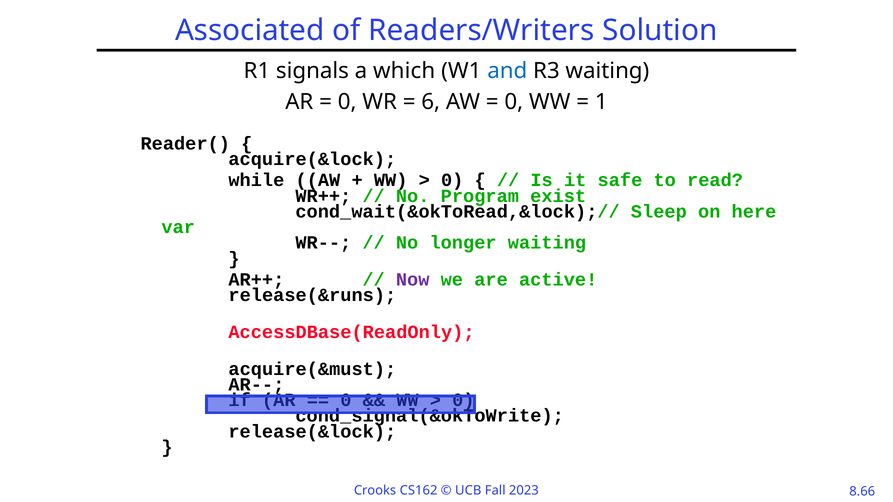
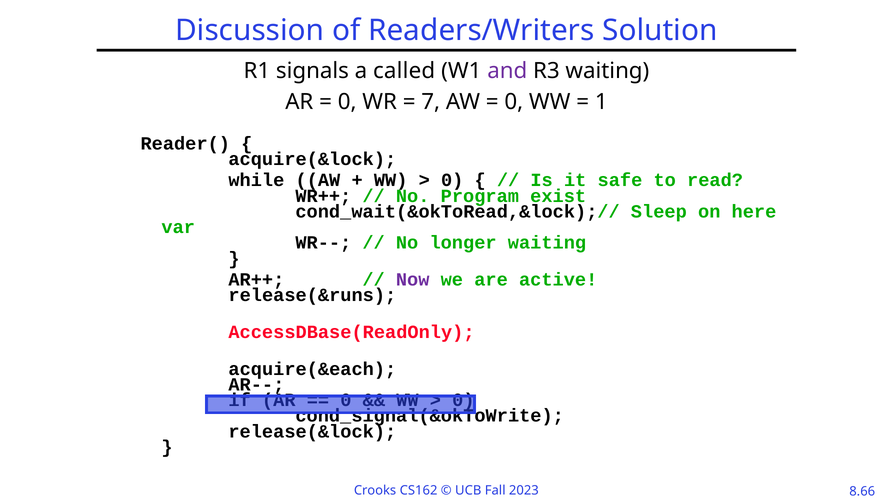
Associated: Associated -> Discussion (250, 30)
which: which -> called (404, 71)
and colour: blue -> purple (507, 71)
6: 6 -> 7 (431, 102)
acquire(&must: acquire(&must -> acquire(&each (312, 369)
